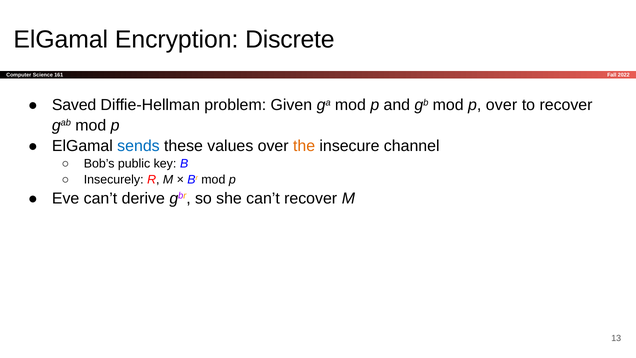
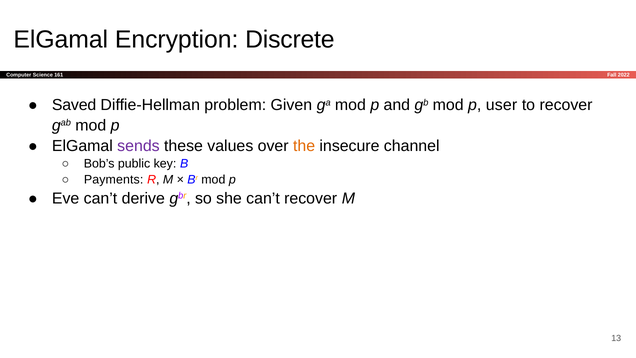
p over: over -> user (502, 105)
sends colour: blue -> purple (138, 146)
Insecurely: Insecurely -> Payments (114, 180)
